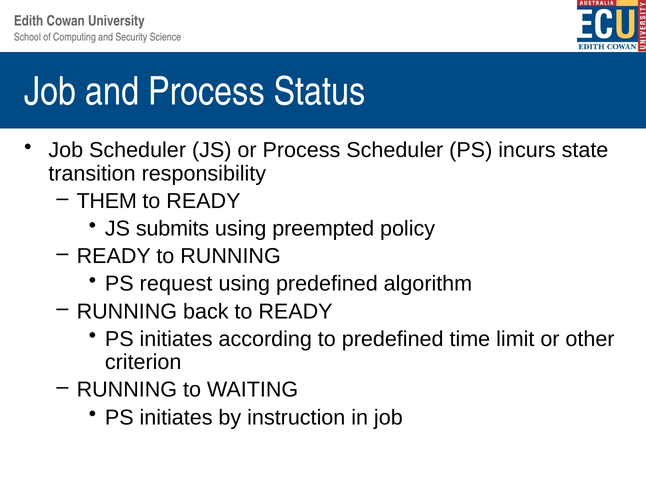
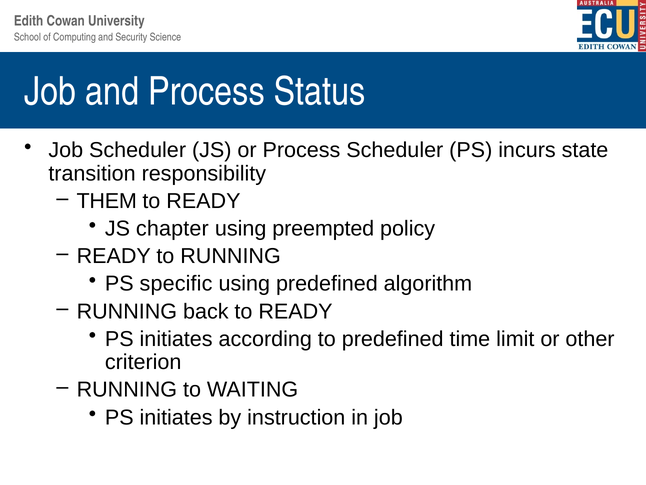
submits: submits -> chapter (172, 228)
request: request -> specific (176, 284)
